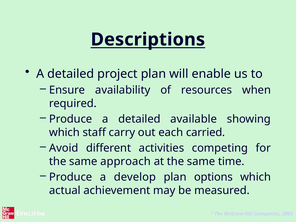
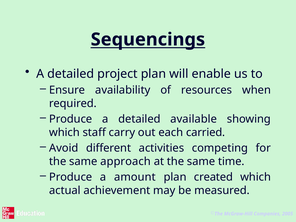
Descriptions: Descriptions -> Sequencings (148, 39)
develop: develop -> amount (135, 177)
options: options -> created (213, 177)
